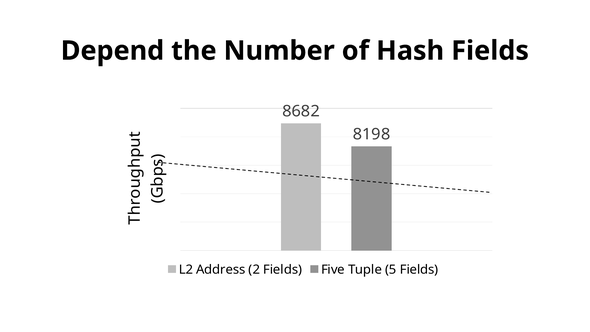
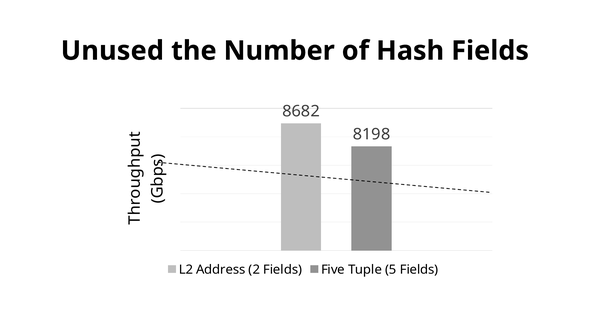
Depend: Depend -> Unused (112, 51)
